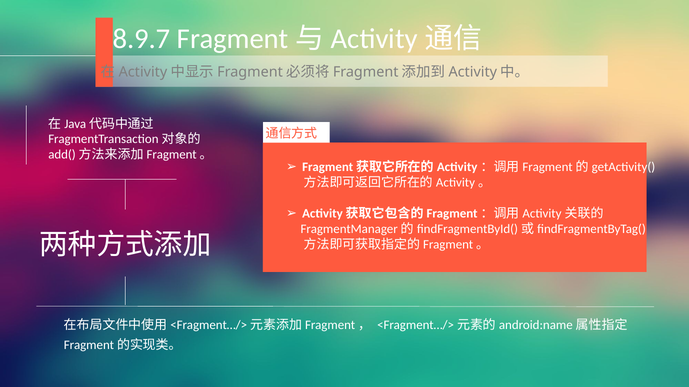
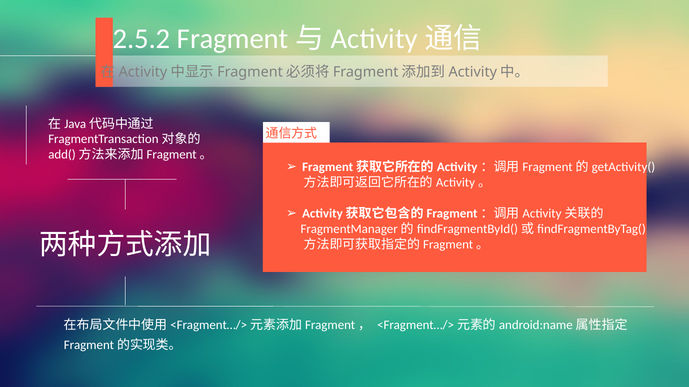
8.9.7: 8.9.7 -> 2.5.2 (142, 39)
